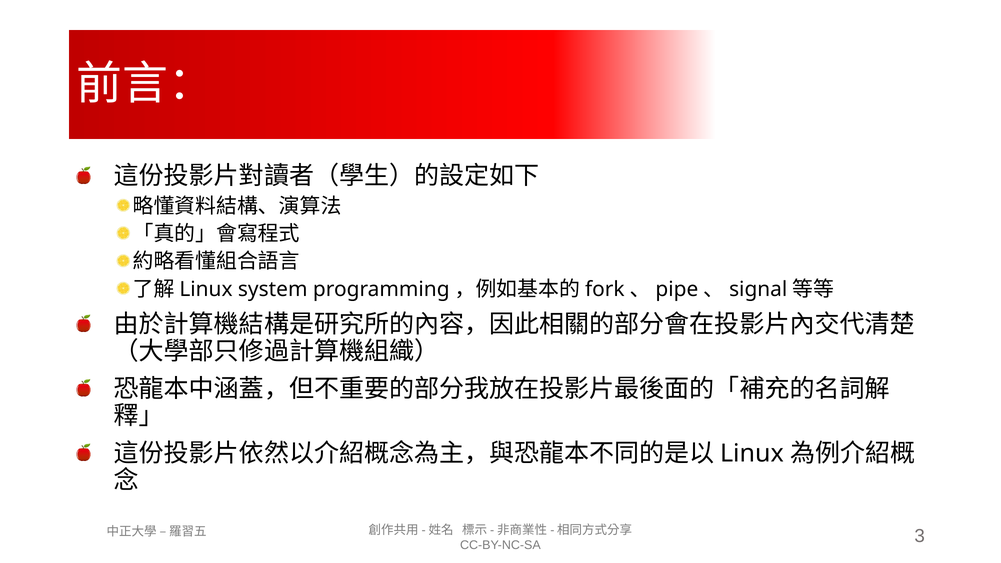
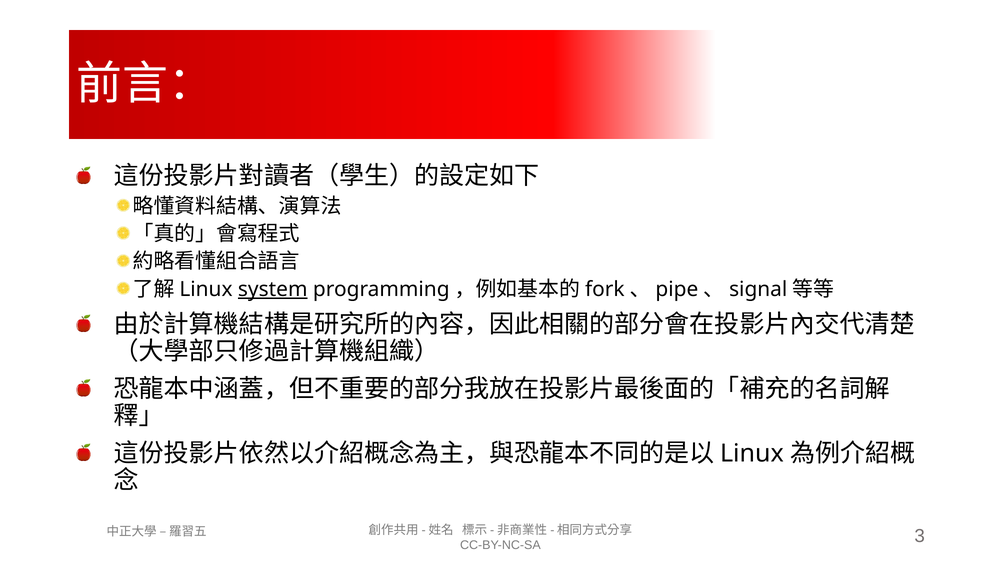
system underline: none -> present (273, 289)
